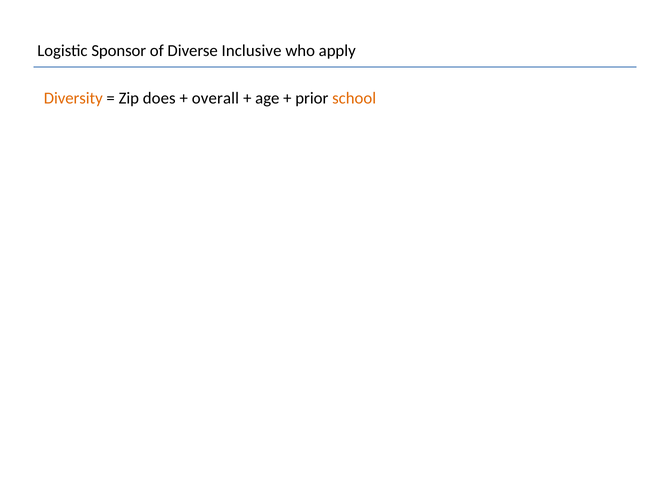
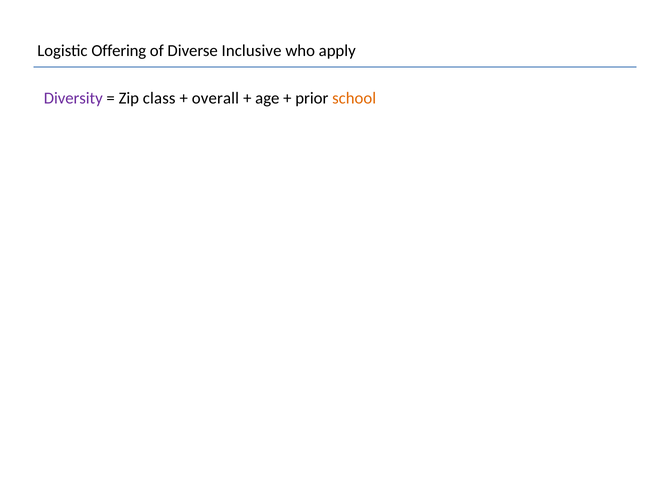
Sponsor: Sponsor -> Offering (119, 51)
Diversity colour: orange -> purple (73, 98)
does: does -> class (159, 98)
